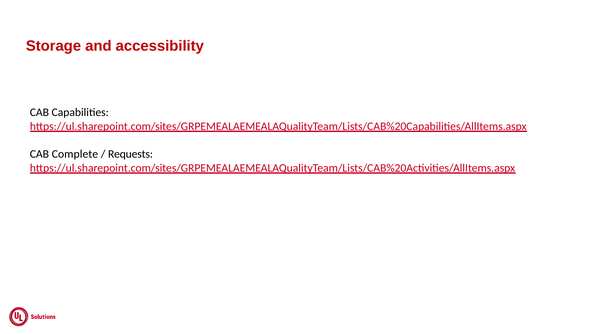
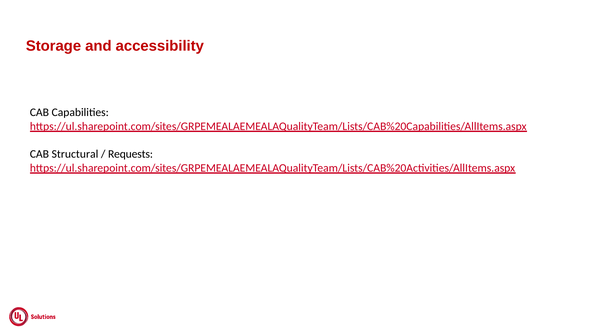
Complete: Complete -> Structural (75, 154)
